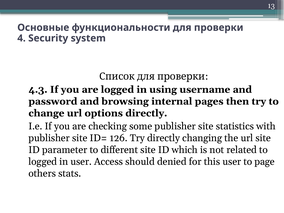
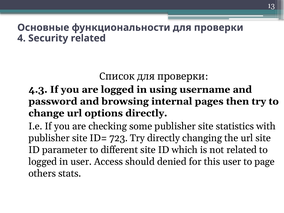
Security system: system -> related (88, 38)
126: 126 -> 723 (119, 138)
